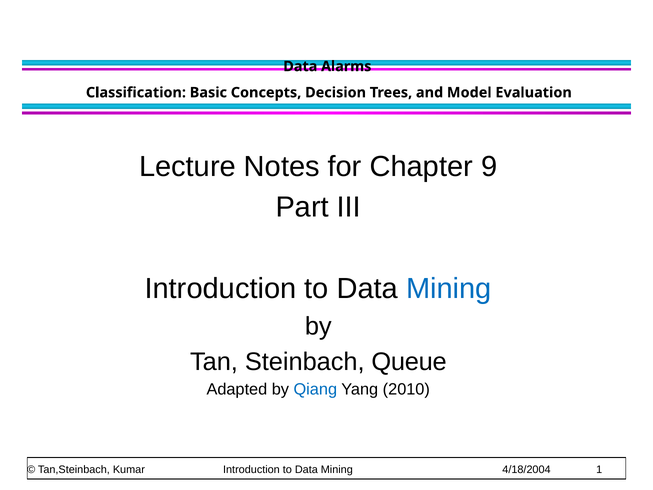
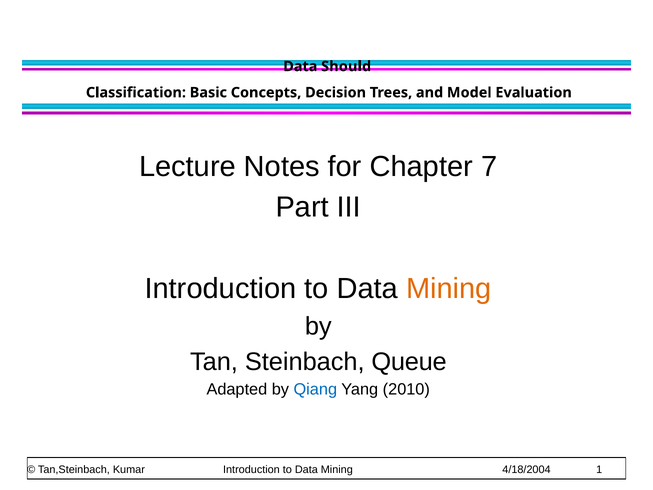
Alarms: Alarms -> Should (346, 66)
9: 9 -> 7 (489, 167)
Mining colour: blue -> orange (449, 288)
